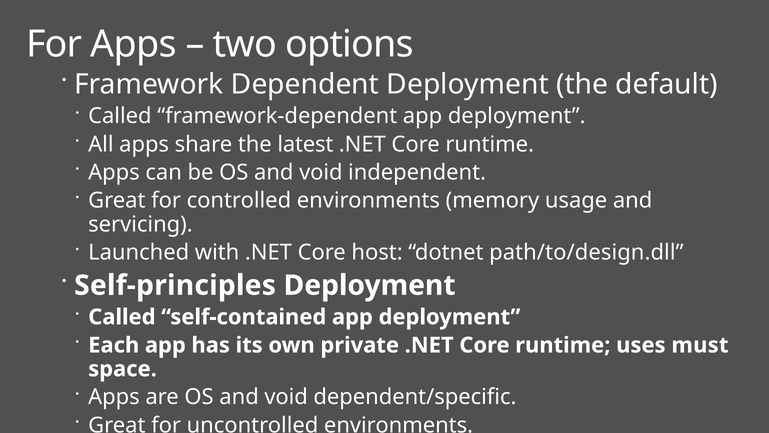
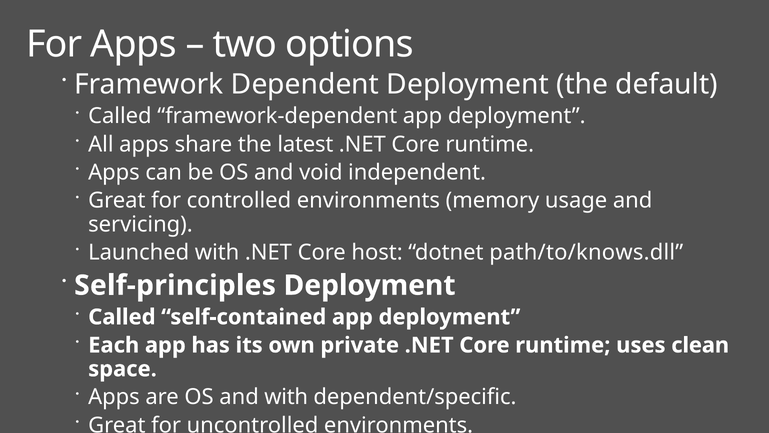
path/to/design.dll: path/to/design.dll -> path/to/knows.dll (586, 252)
must: must -> clean (700, 345)
are OS and void: void -> with (286, 397)
